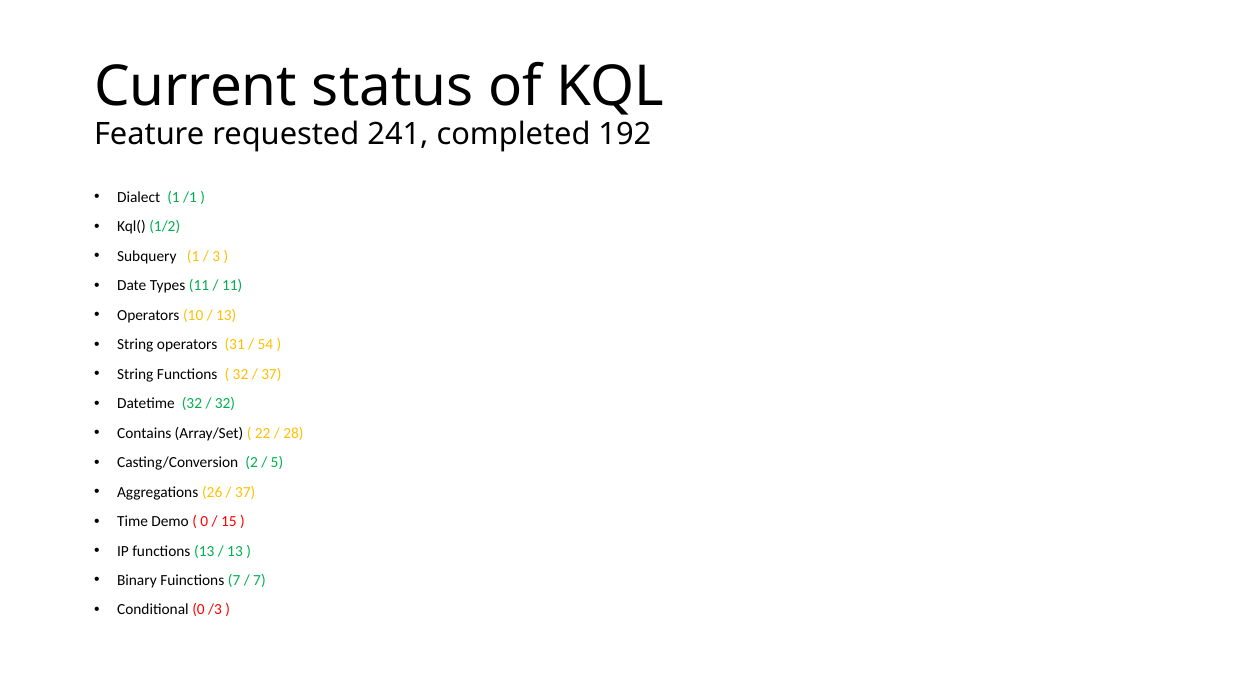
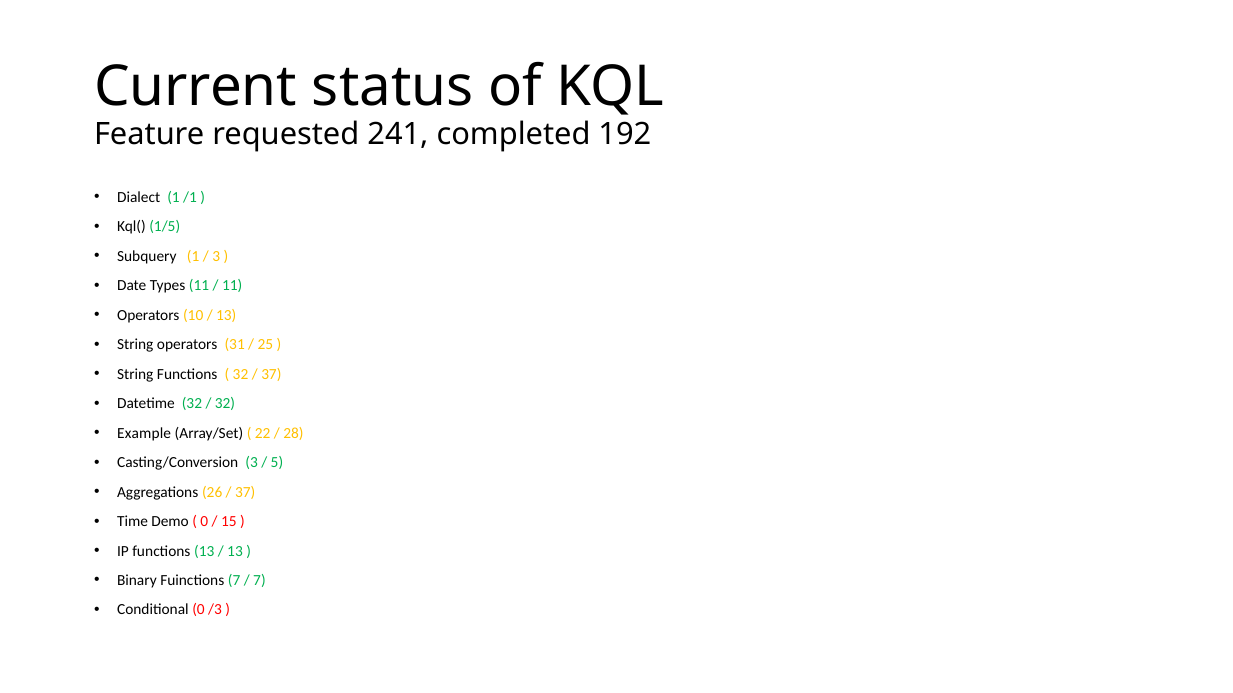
1/2: 1/2 -> 1/5 (165, 227)
54: 54 -> 25 (265, 345)
Contains: Contains -> Example (144, 433)
Casting/Conversion 2: 2 -> 3 (252, 463)
